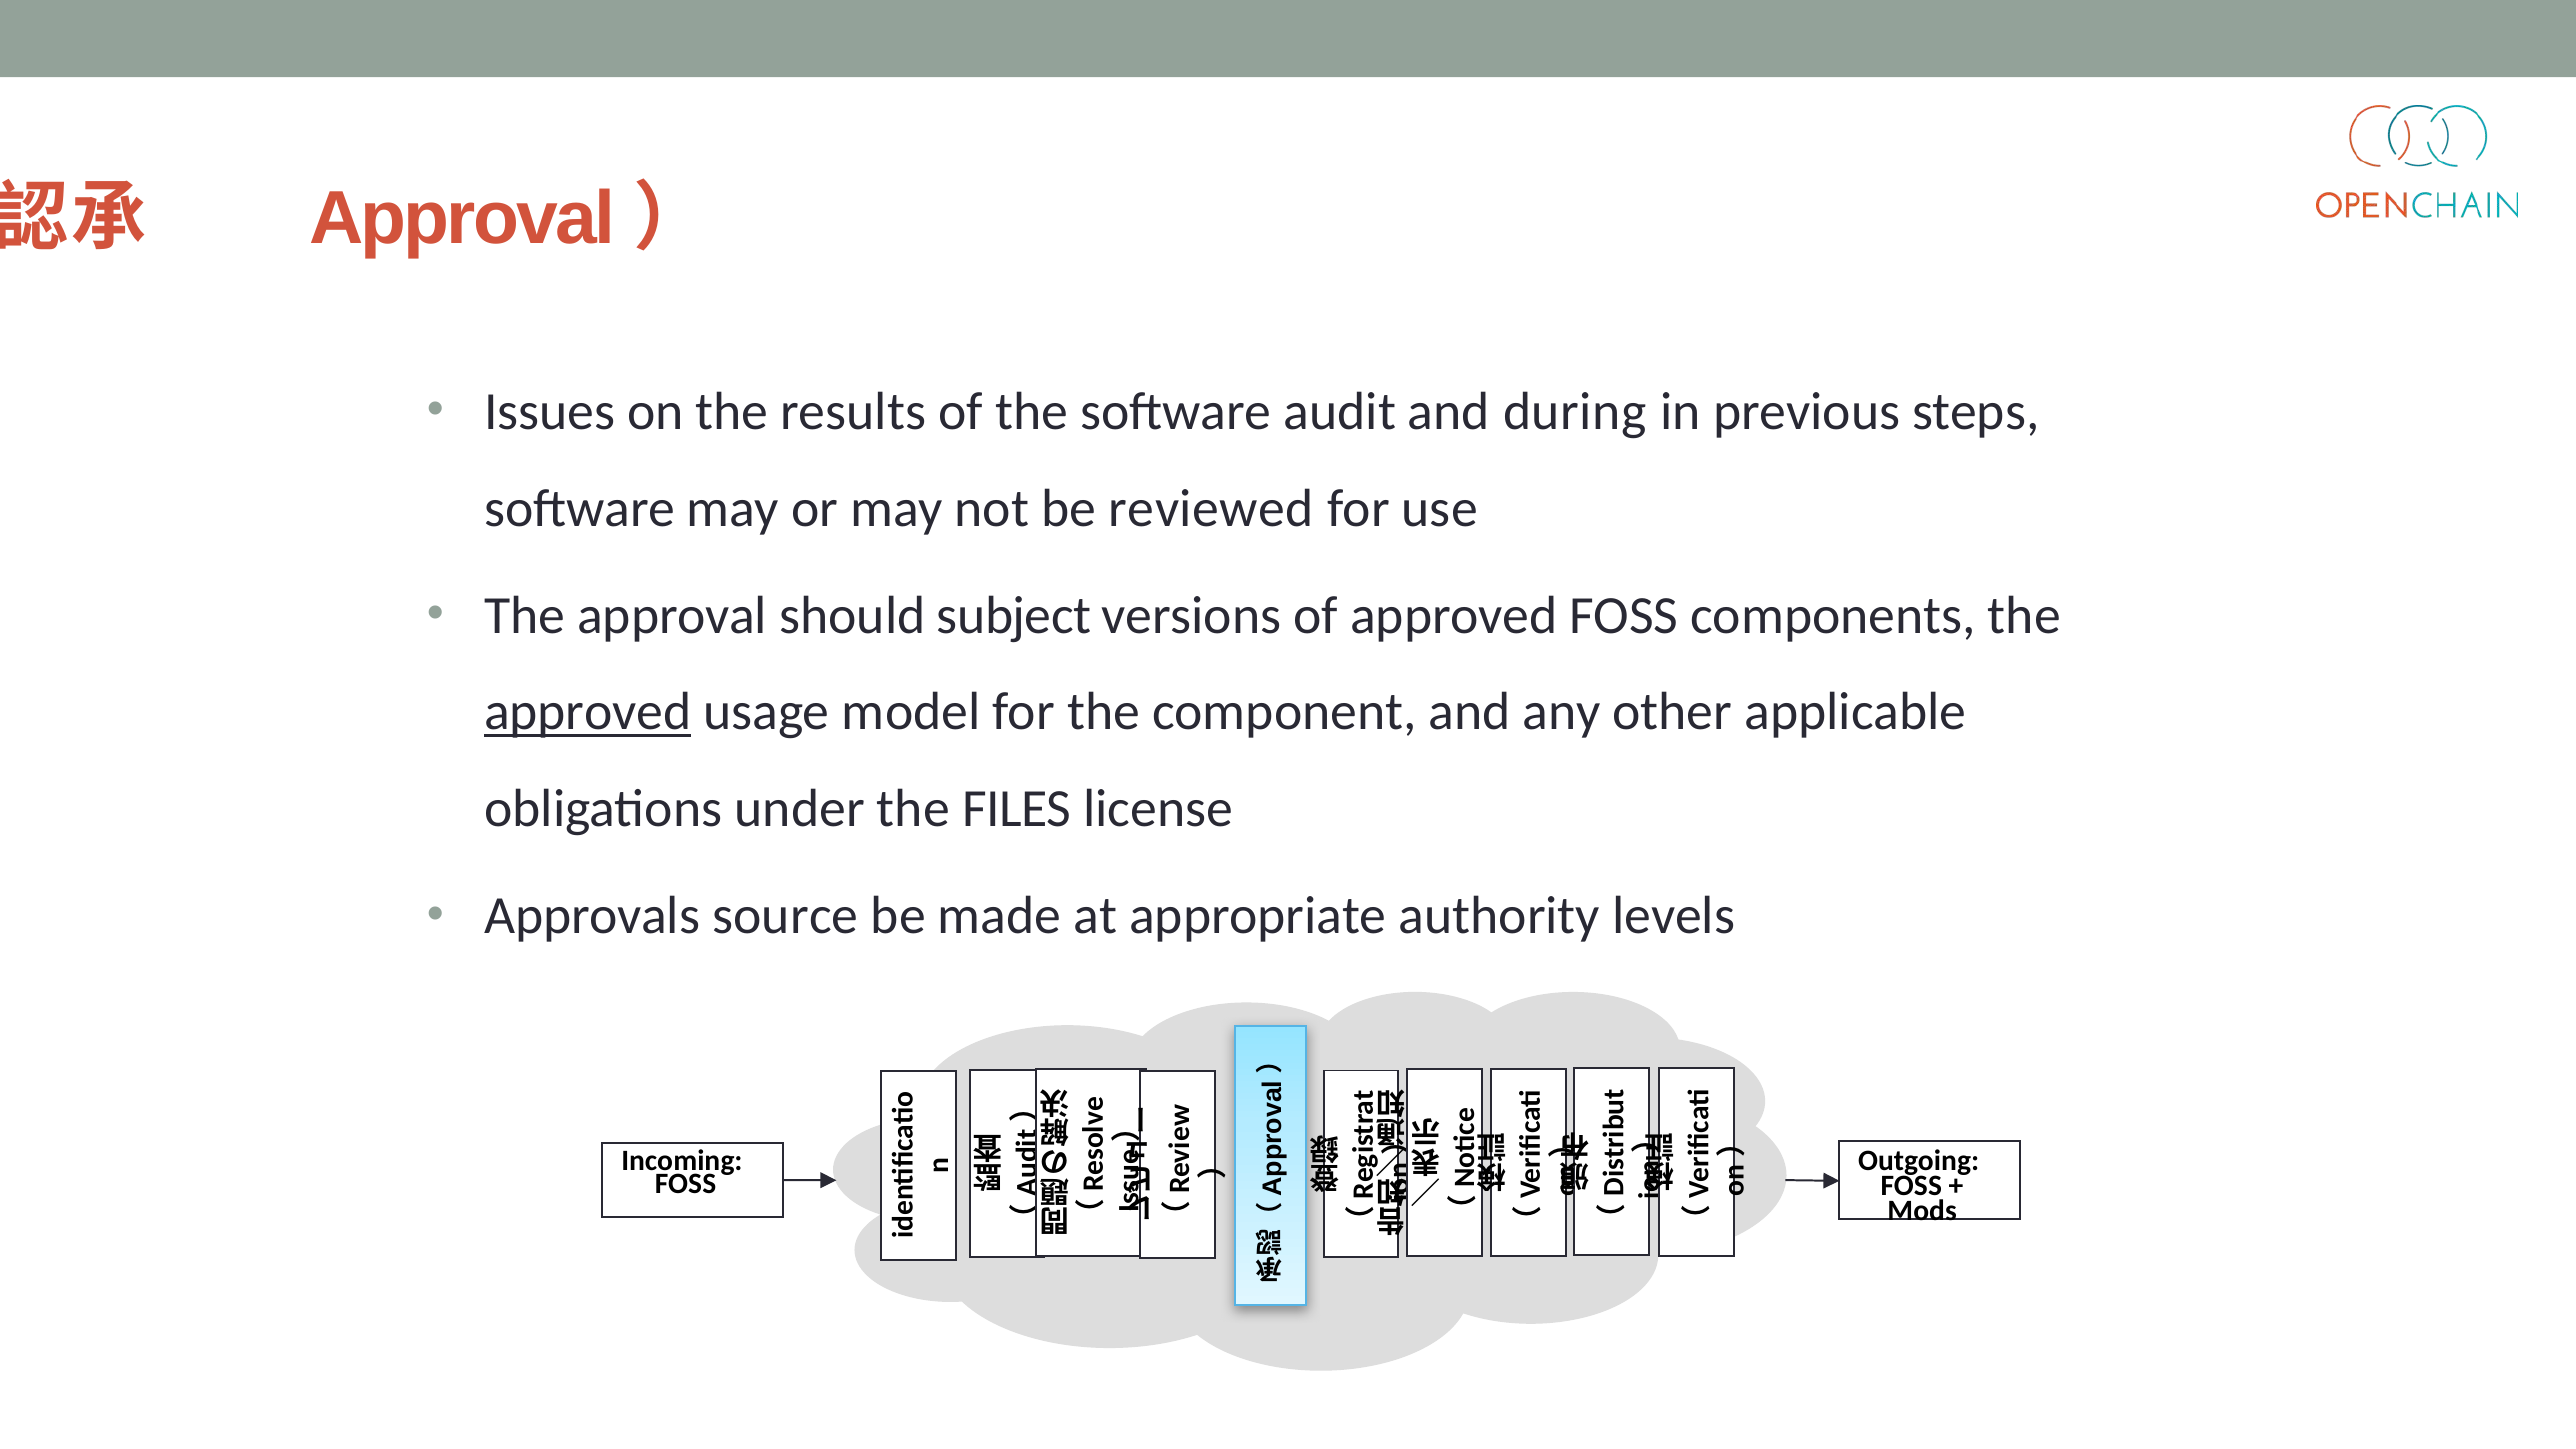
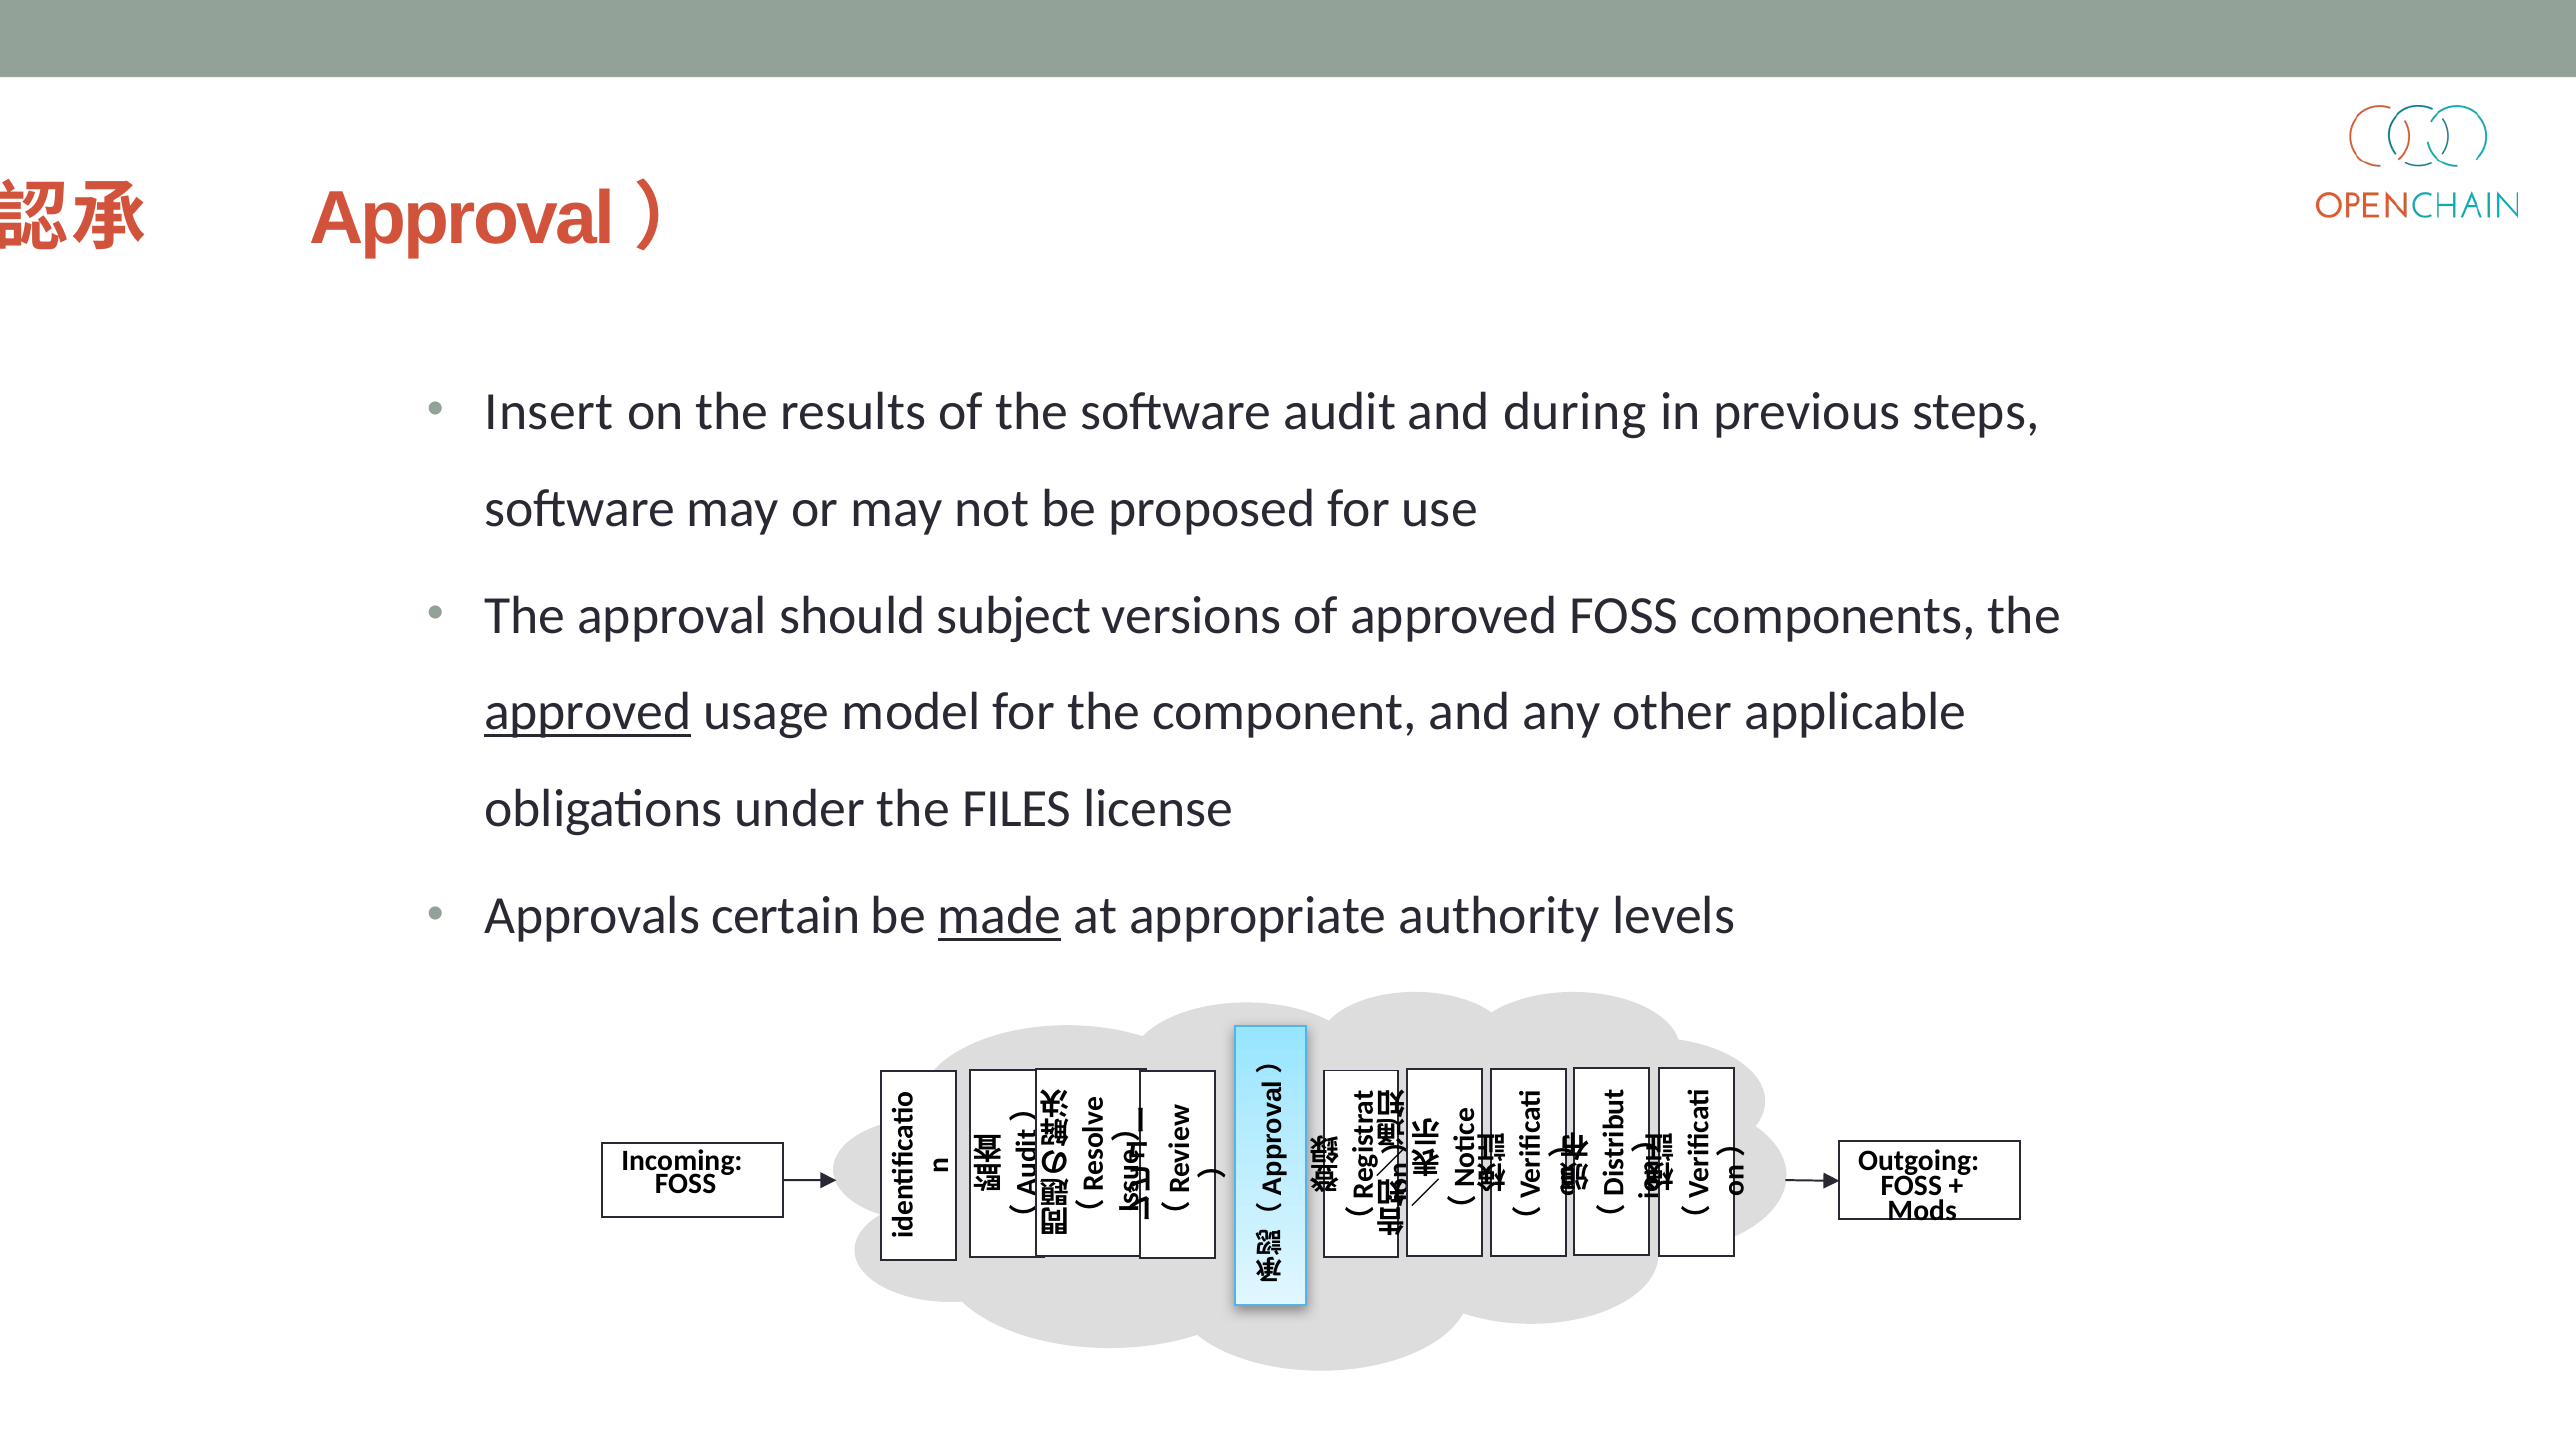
Issues: Issues -> Insert (549, 412)
reviewed: reviewed -> proposed (1212, 508)
source: source -> certain (786, 916)
made underline: none -> present (1000, 916)
